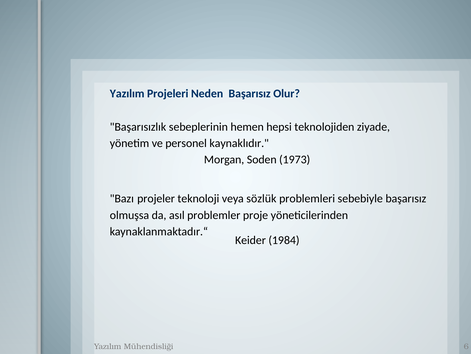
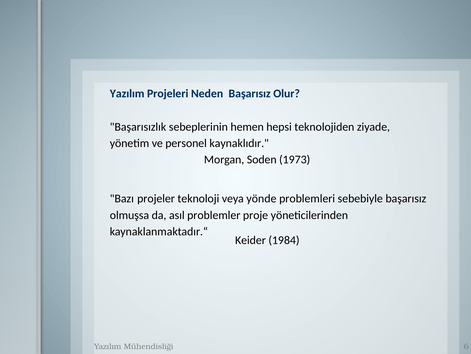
sözlük: sözlük -> yönde (261, 198)
